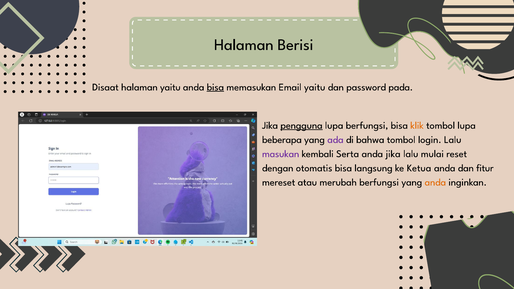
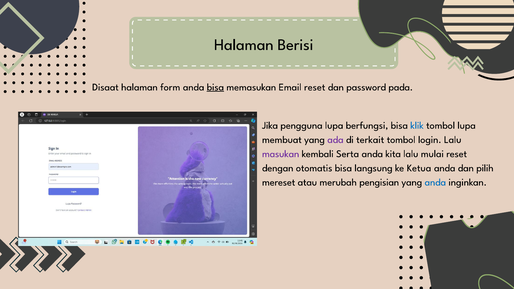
halaman yaitu: yaitu -> form (170, 87)
Email yaitu: yaitu -> reset (315, 87)
pengguna underline: present -> none (301, 125)
klik colour: orange -> blue (417, 125)
beberapa: beberapa -> membuat (282, 140)
bahwa: bahwa -> terkait (370, 140)
anda jika: jika -> kita (393, 154)
fitur: fitur -> pilih (485, 168)
merubah berfungsi: berfungsi -> pengisian (379, 182)
anda colour: orange -> blue (435, 182)
